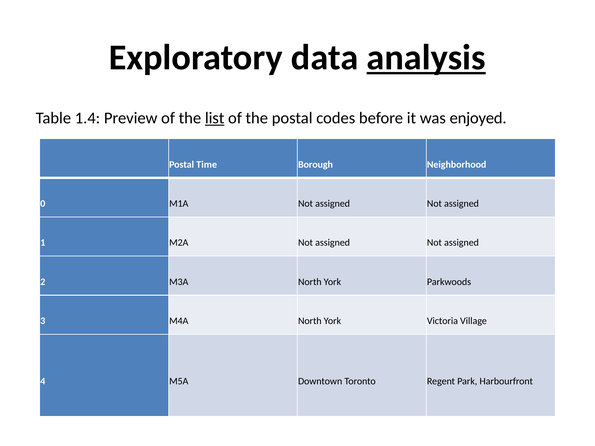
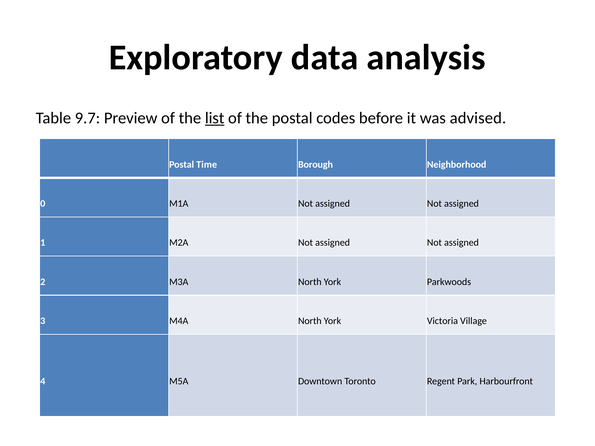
analysis underline: present -> none (426, 58)
1.4: 1.4 -> 9.7 (87, 118)
enjoyed: enjoyed -> advised (478, 118)
